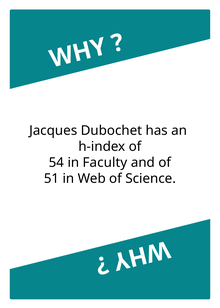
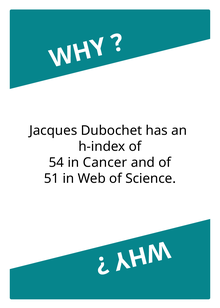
Faculty: Faculty -> Cancer (105, 162)
